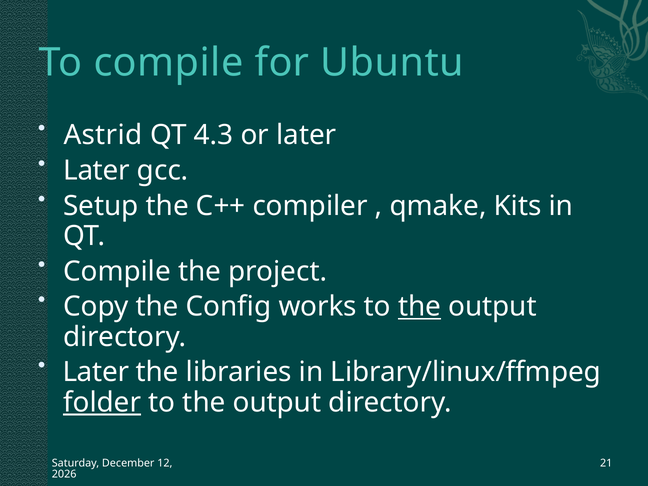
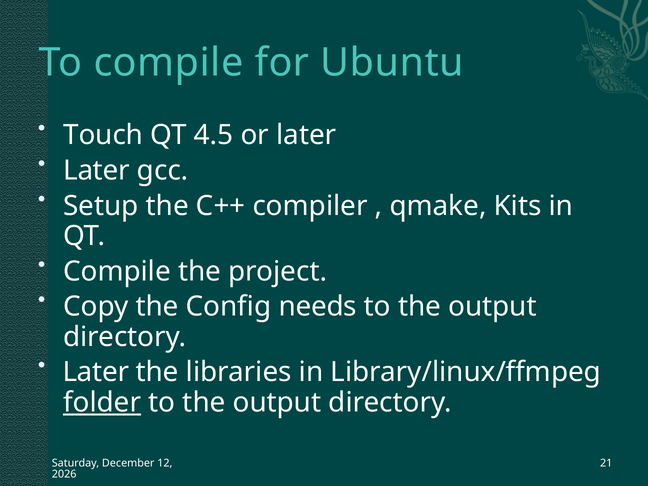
Astrid: Astrid -> Touch (103, 135)
4.3: 4.3 -> 4.5 (214, 135)
works: works -> needs (318, 307)
the underline: present -> none (419, 307)
